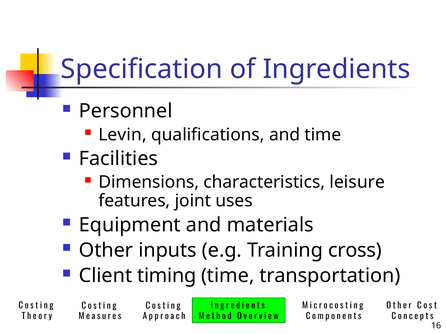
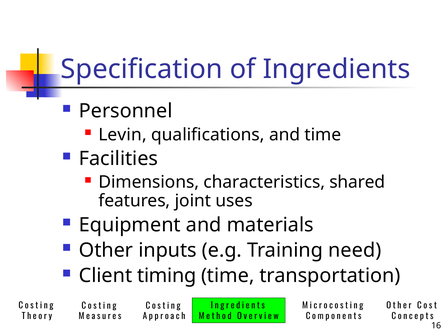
leisure: leisure -> shared (357, 182)
cross: cross -> need (355, 251)
